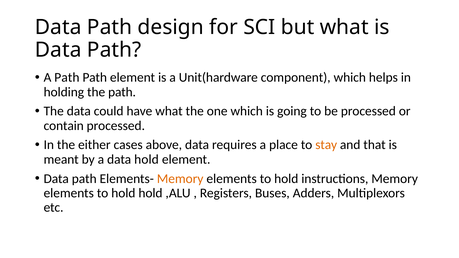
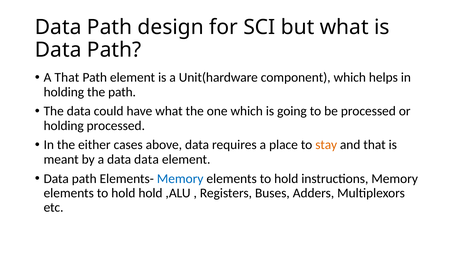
A Path: Path -> That (67, 78)
contain: contain -> holding (64, 126)
data hold: hold -> data (146, 159)
Memory colour: orange -> blue (180, 179)
